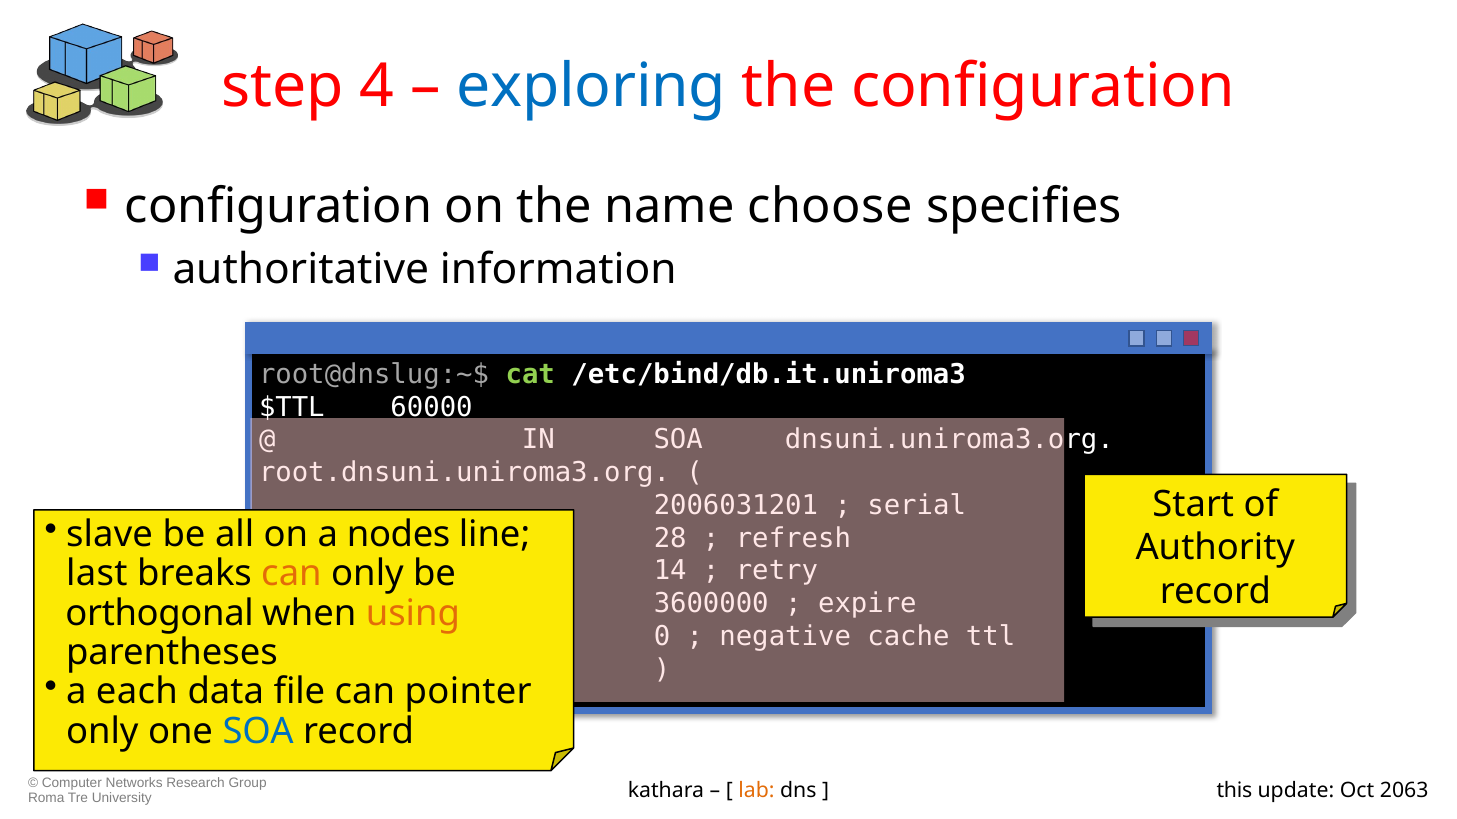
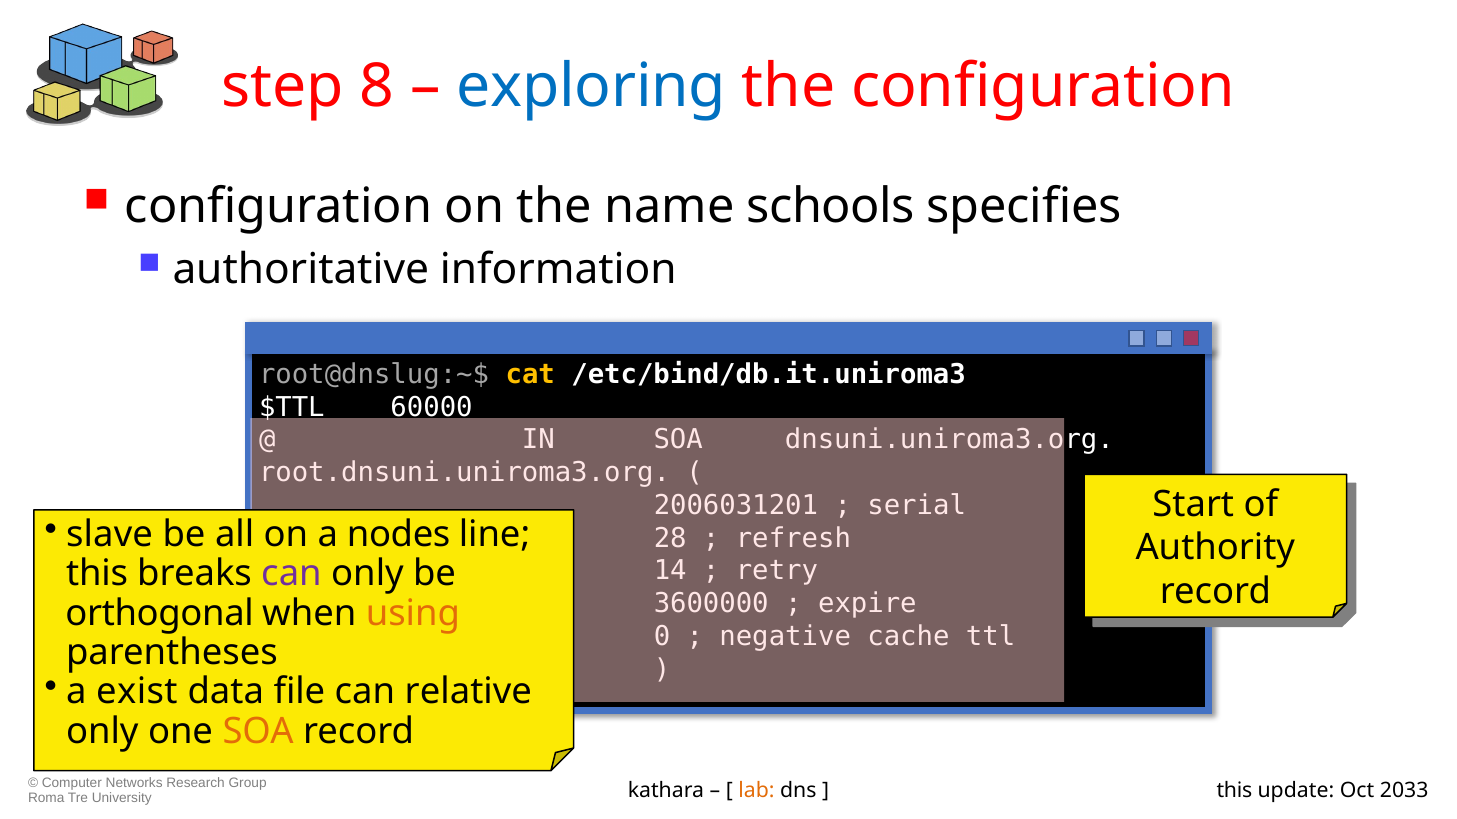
4: 4 -> 8 (377, 86)
choose: choose -> schools (831, 207)
cat colour: light green -> yellow (530, 375)
last: last -> this (97, 574)
can colour: orange -> purple (292, 574)
each: each -> exist (137, 692)
pointer: pointer -> relative (468, 692)
SOA colour: blue -> orange (258, 732)
2063: 2063 -> 2033 (1404, 791)
